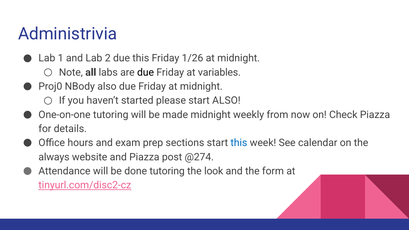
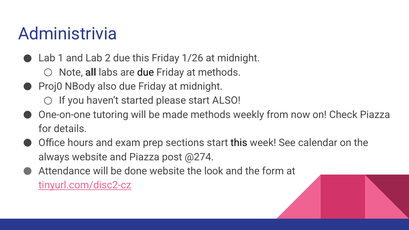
at variables: variables -> methods (219, 72)
made midnight: midnight -> methods (211, 115)
this colour: blue -> black (239, 143)
done tutoring: tutoring -> website (167, 171)
